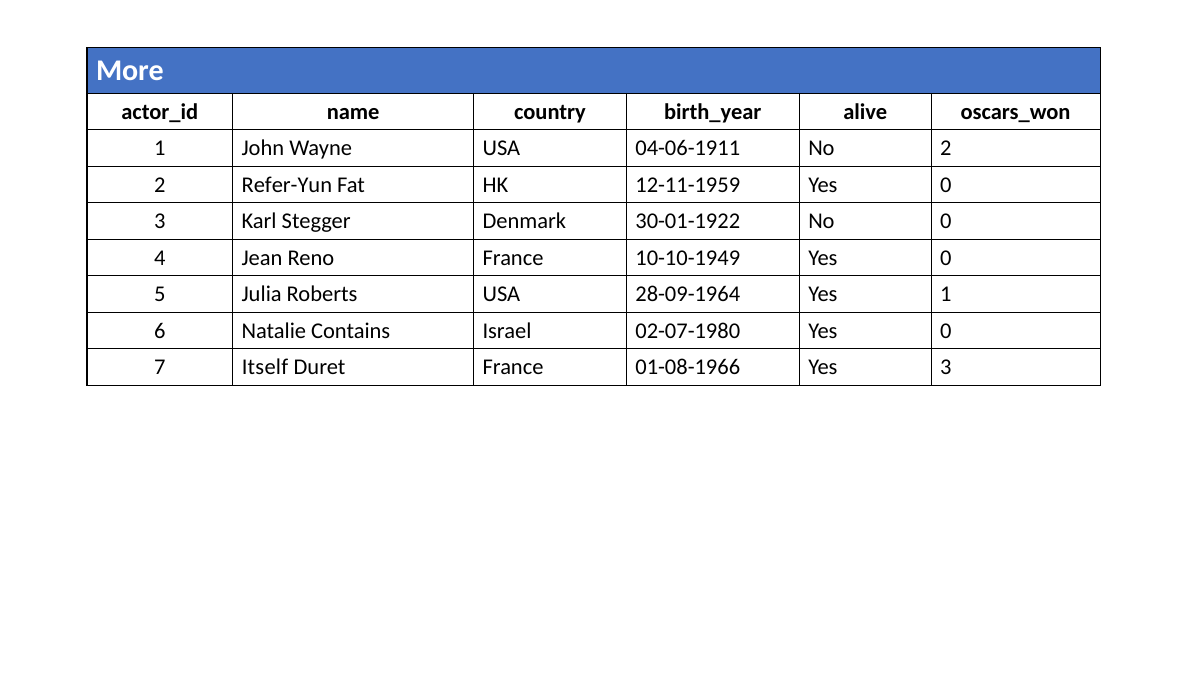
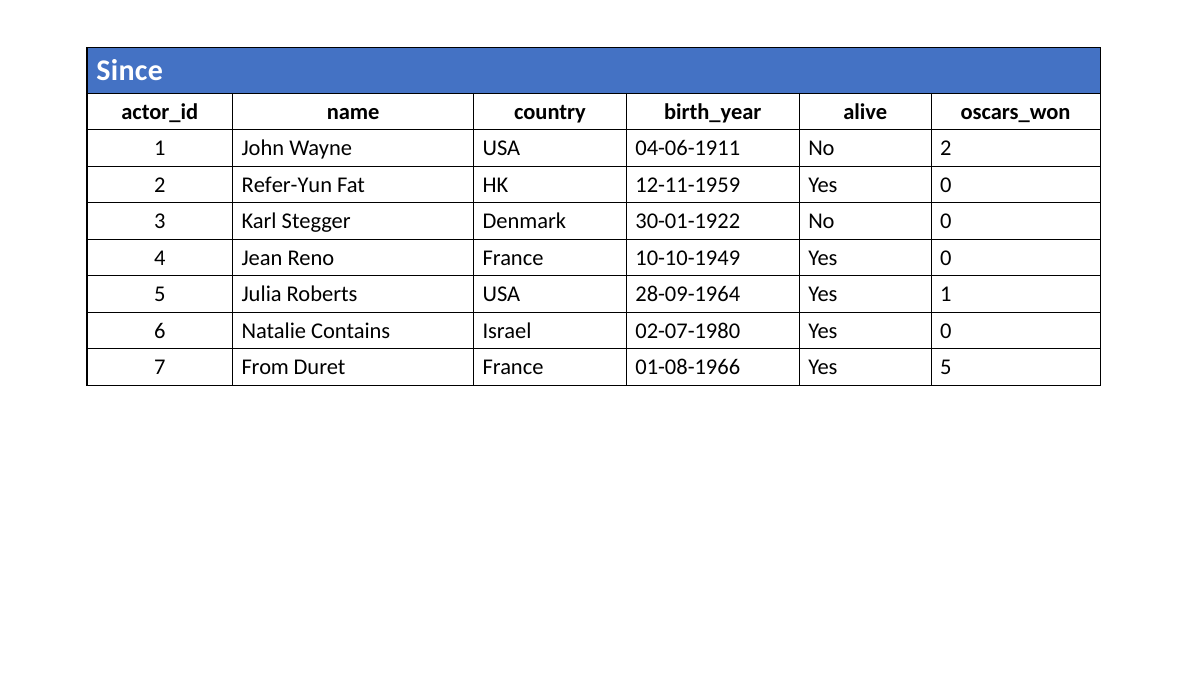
More: More -> Since (130, 71)
Itself: Itself -> From (265, 367)
Yes 3: 3 -> 5 (946, 367)
